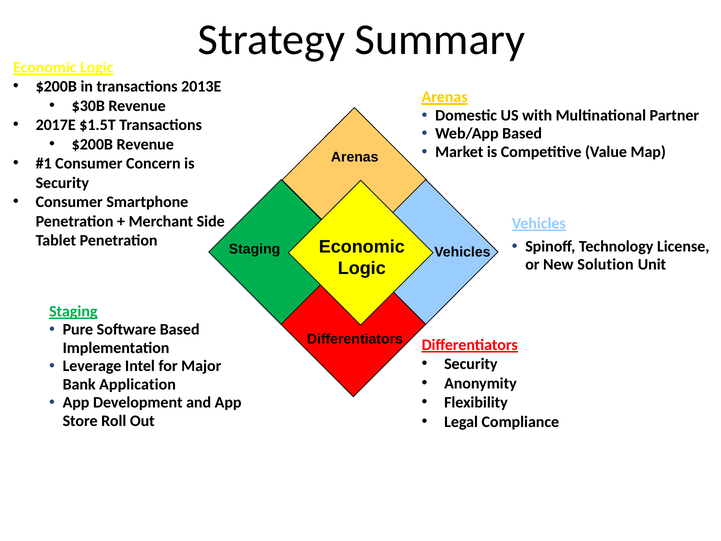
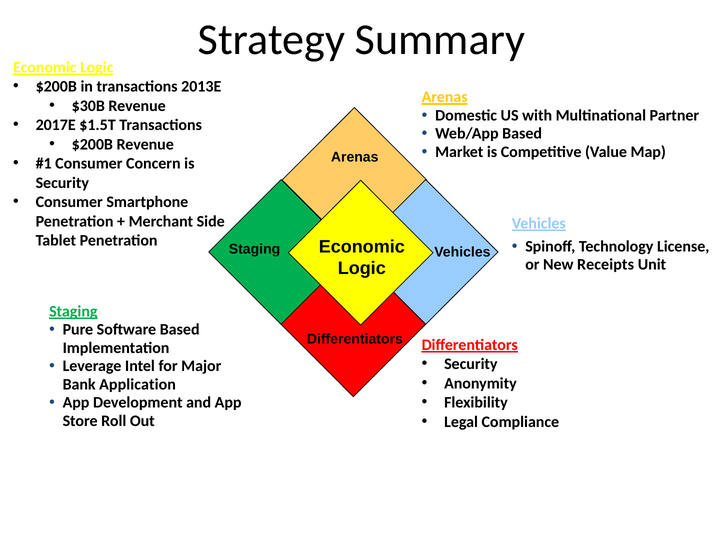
Solution: Solution -> Receipts (606, 264)
